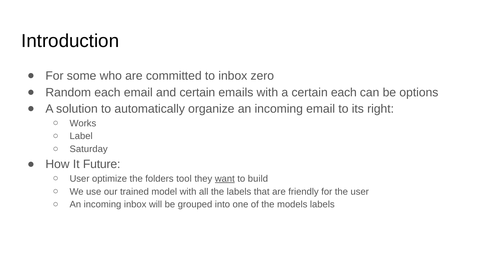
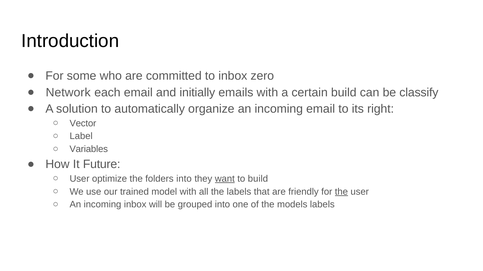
Random: Random -> Network (68, 93)
and certain: certain -> initially (197, 93)
certain each: each -> build (344, 93)
options: options -> classify (419, 93)
Works: Works -> Vector (83, 124)
Saturday: Saturday -> Variables (89, 150)
folders tool: tool -> into (184, 179)
the underline: none -> present (341, 192)
